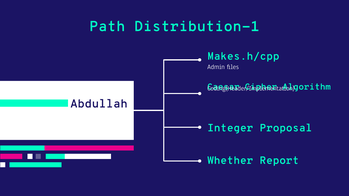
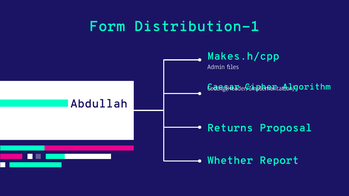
Path: Path -> Form (107, 26)
Integer: Integer -> Returns (230, 128)
